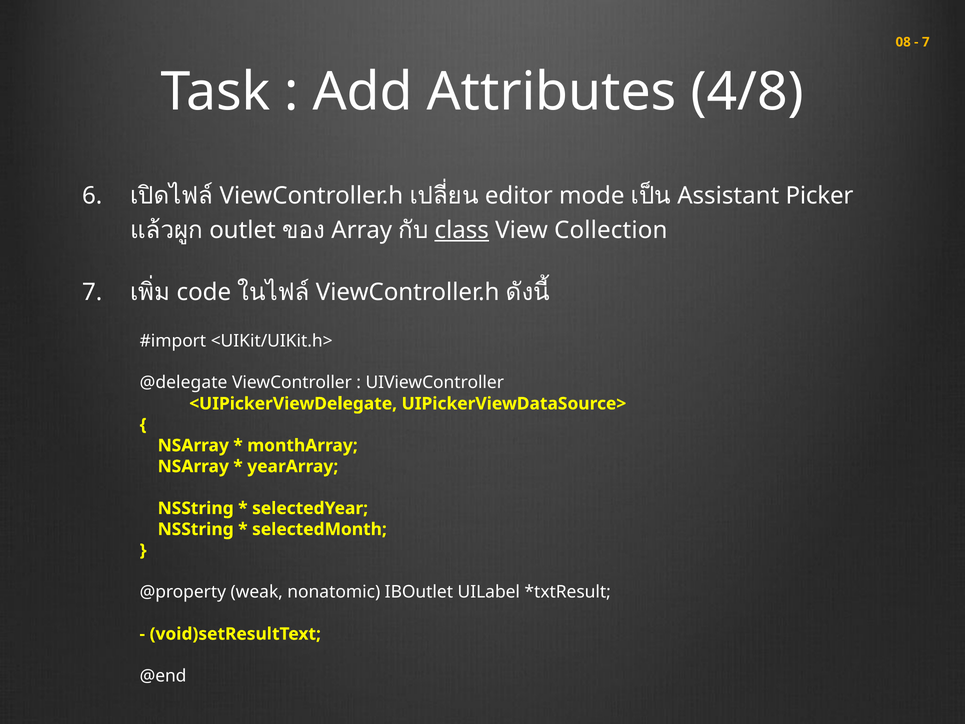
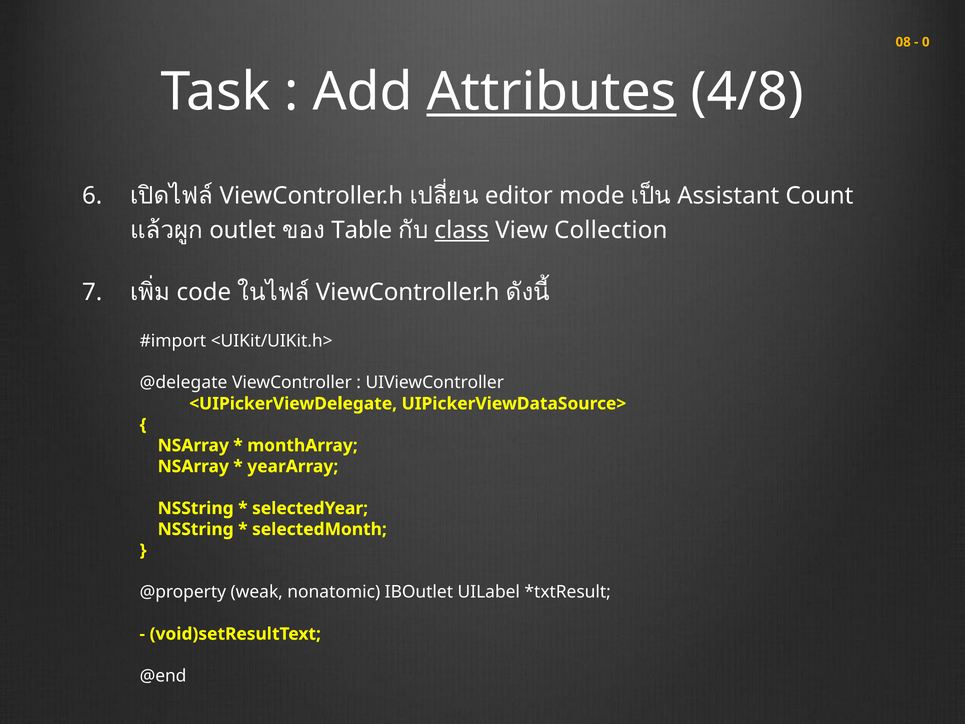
7: 7 -> 0 (926, 42)
Attributes underline: none -> present (552, 92)
Picker: Picker -> Count (819, 196)
Array: Array -> Table (362, 230)
